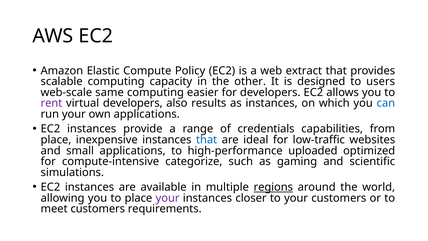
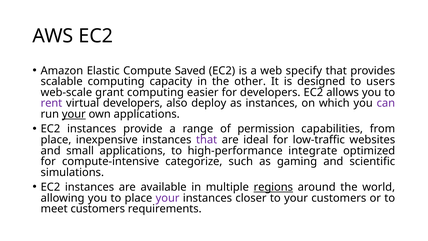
Policy: Policy -> Saved (190, 71)
extract: extract -> specify (304, 71)
same: same -> grant (110, 92)
results: results -> deploy (209, 103)
can colour: blue -> purple (386, 103)
your underline: none -> present (74, 114)
credentials: credentials -> permission (266, 129)
that colour: blue -> purple (207, 140)
uploaded: uploaded -> integrate (313, 151)
